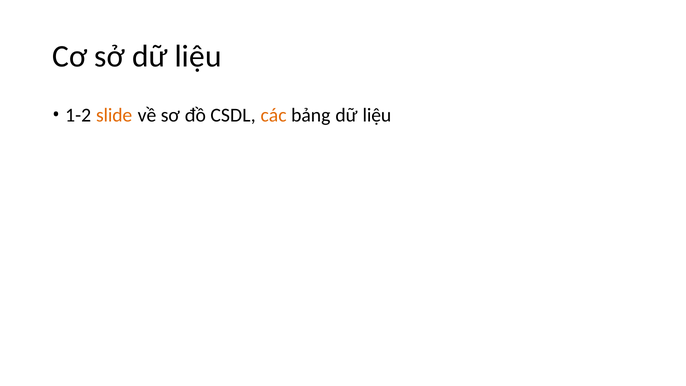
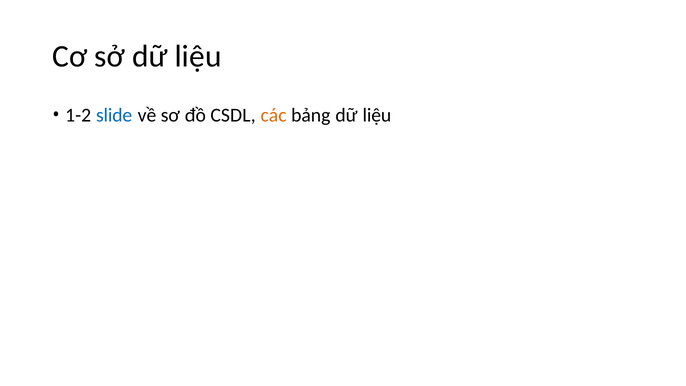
slide colour: orange -> blue (114, 115)
